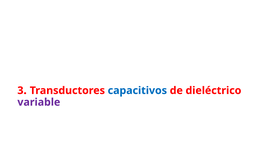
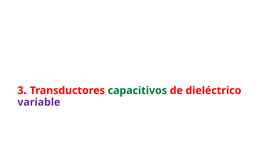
capacitivos colour: blue -> green (137, 91)
